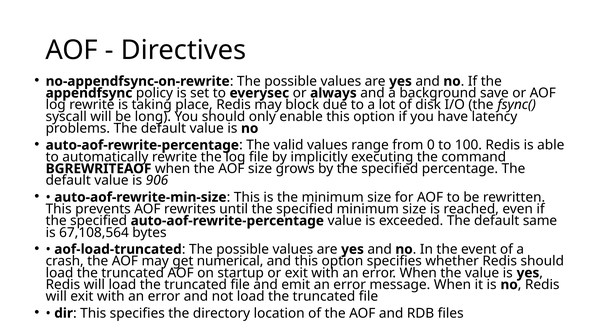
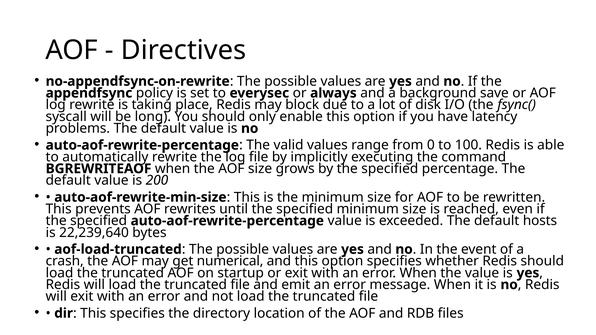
906: 906 -> 200 (157, 181)
same: same -> hosts (540, 221)
67,108,564: 67,108,564 -> 22,239,640 (94, 233)
